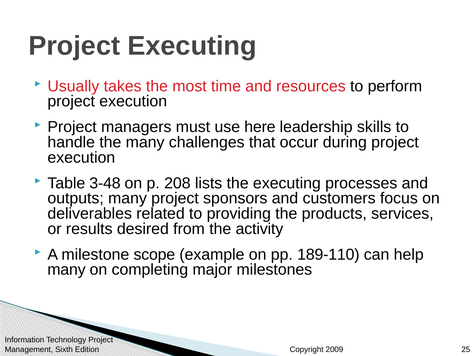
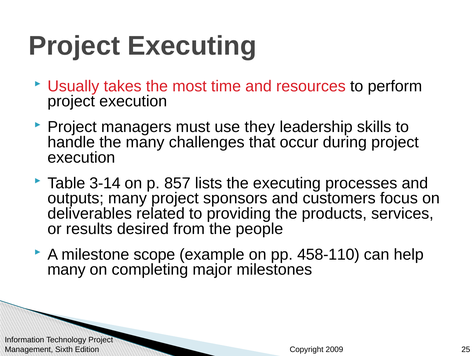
here: here -> they (260, 127)
3-48: 3-48 -> 3-14 (105, 183)
208: 208 -> 857 (177, 183)
activity: activity -> people (259, 229)
189-110: 189-110 -> 458-110 (328, 255)
